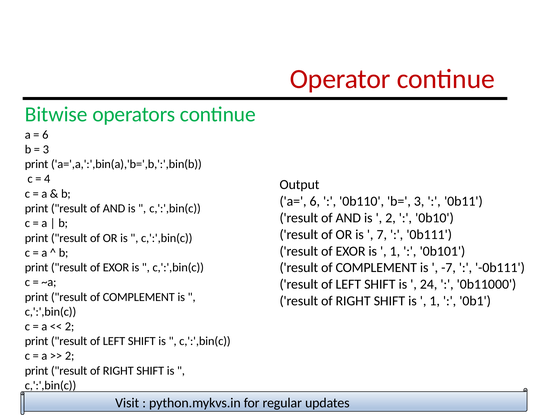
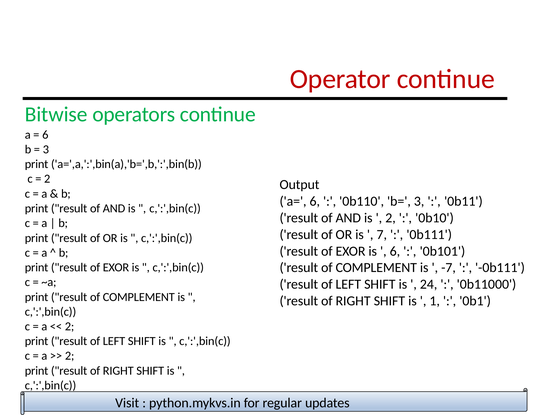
4: 4 -> 2 (47, 179)
1: 1 -> 6 (395, 251)
